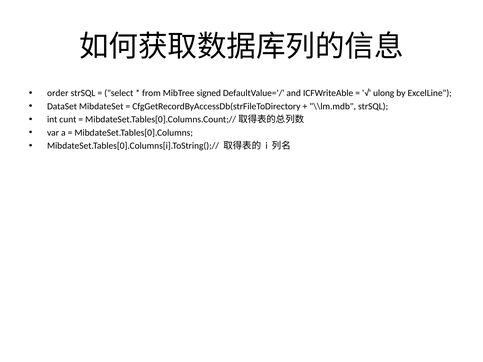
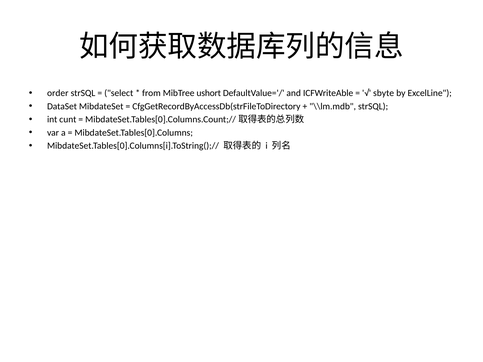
signed: signed -> ushort (209, 93)
ulong: ulong -> sbyte (384, 93)
